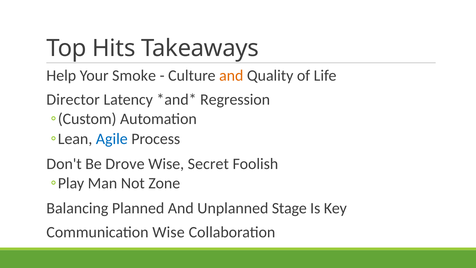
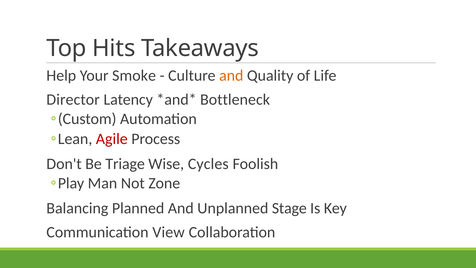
Regression: Regression -> Bottleneck (235, 100)
Agile colour: blue -> red (112, 139)
Drove: Drove -> Triage (125, 164)
Secret: Secret -> Cycles (208, 164)
Communication Wise: Wise -> View (169, 232)
